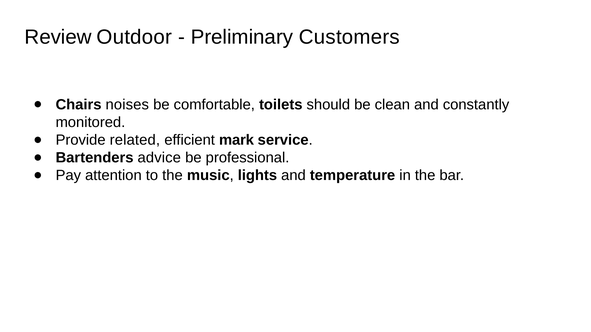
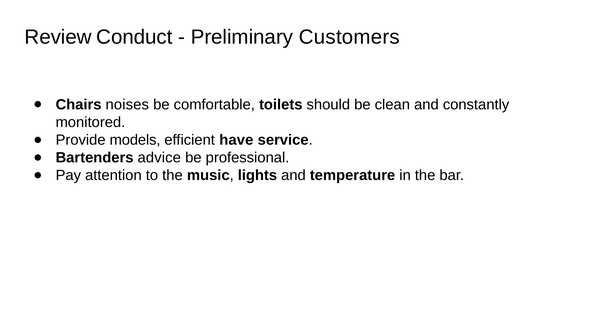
Outdoor: Outdoor -> Conduct (134, 37)
related: related -> models (135, 140)
mark: mark -> have (236, 140)
